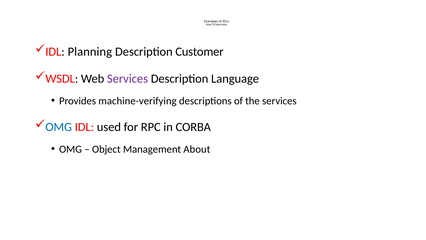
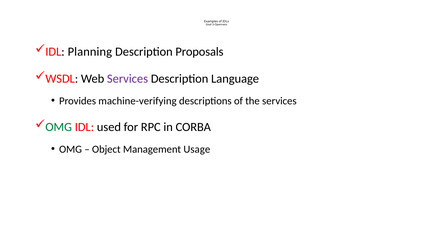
Customer: Customer -> Proposals (199, 52)
OMG colour: blue -> green (59, 127)
About: About -> Usage (197, 149)
